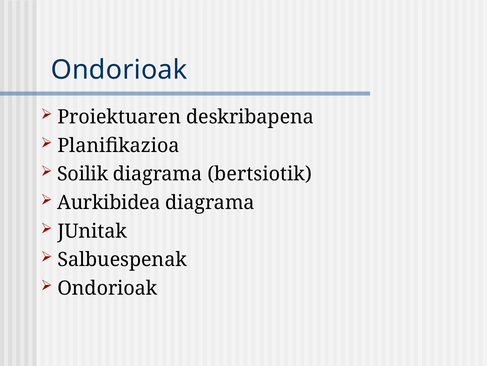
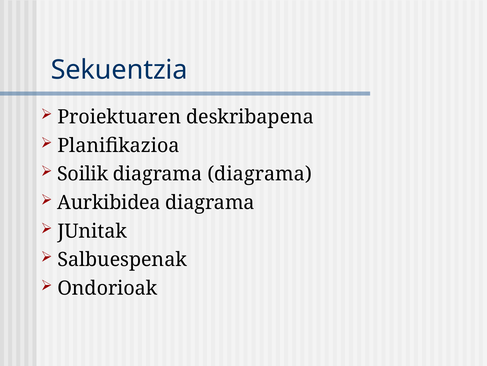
Ondorioak: Ondorioak -> Sekuentzia (119, 70)
diagrama bertsiotik: bertsiotik -> diagrama (260, 174)
